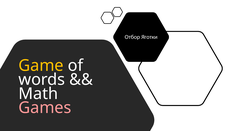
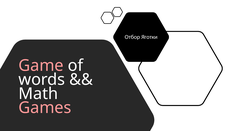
Game colour: yellow -> pink (41, 65)
